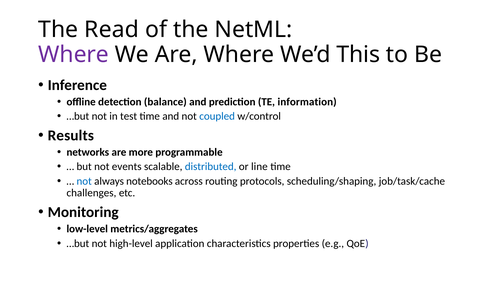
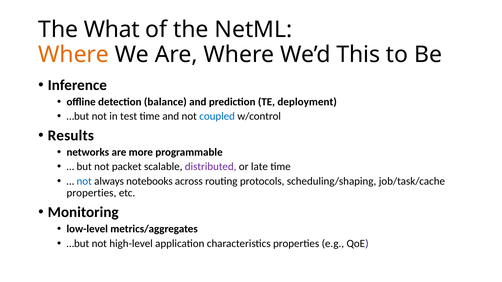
Read: Read -> What (112, 30)
Where colour: purple -> orange (74, 55)
information: information -> deployment (307, 102)
events: events -> packet (127, 167)
distributed colour: blue -> purple (211, 167)
line: line -> late (259, 167)
challenges: challenges -> properties (91, 193)
